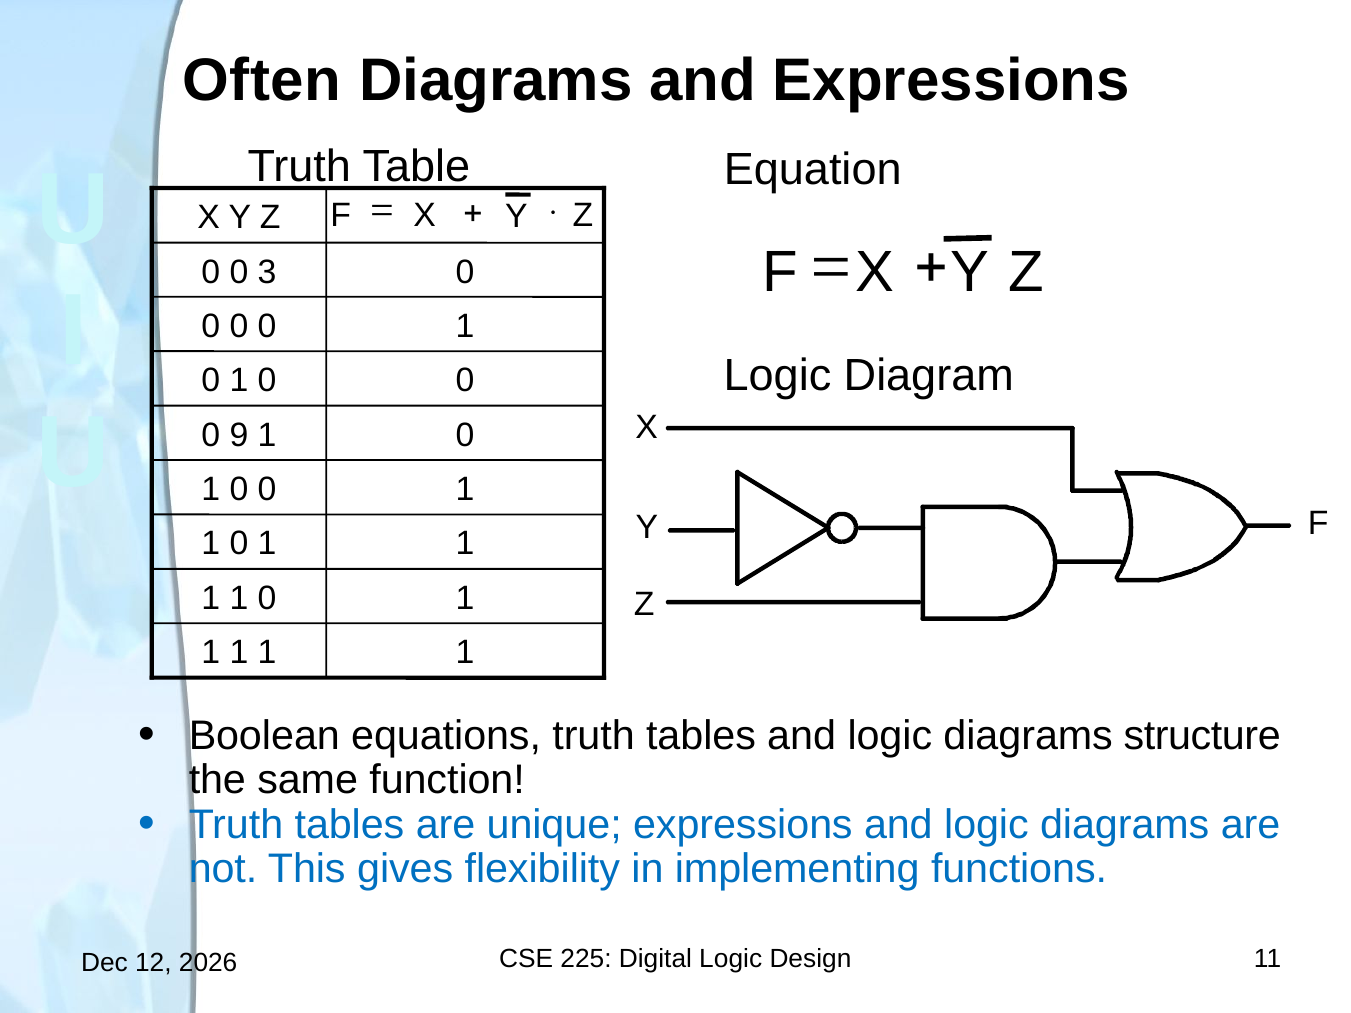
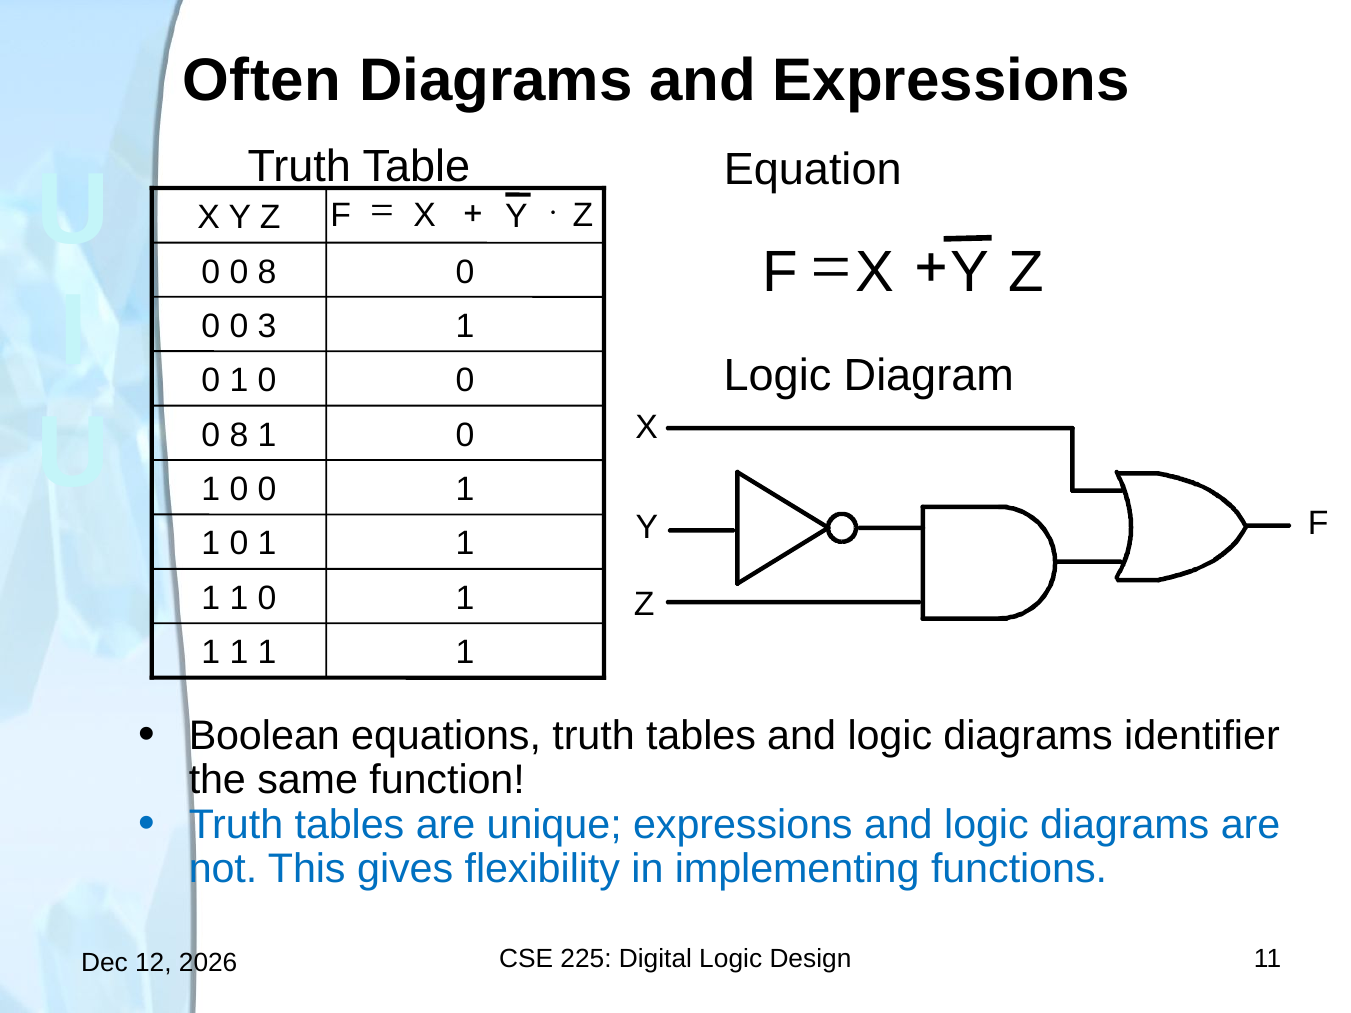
3: 3 -> 8 (267, 272)
0: 0 -> 3 (267, 326)
9: 9 -> 8 (239, 435)
structure: structure -> identifier (1202, 736)
